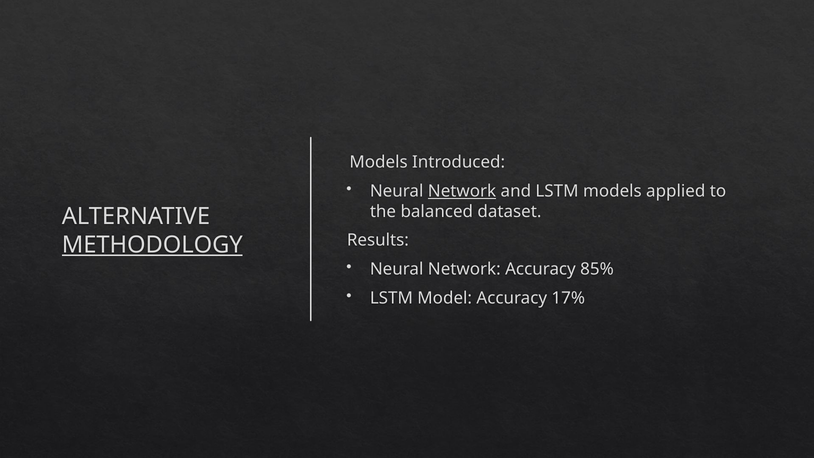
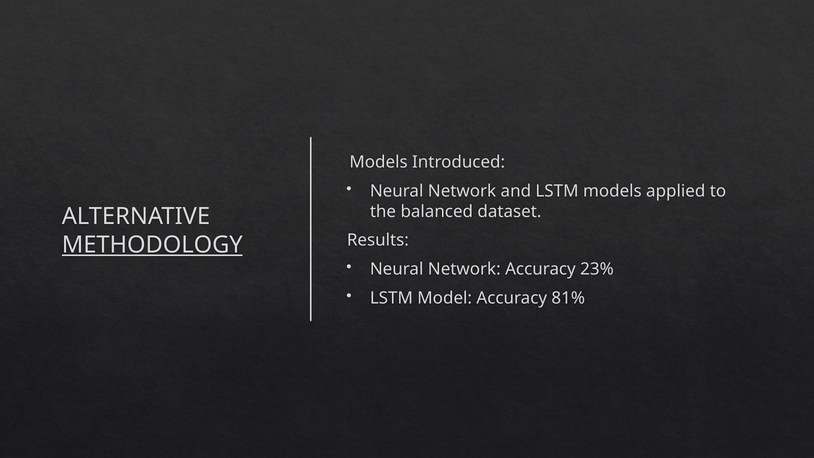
Network underline: present -> none (462, 191)
85%: 85% -> 23% (597, 269)
17%: 17% -> 81% (568, 298)
